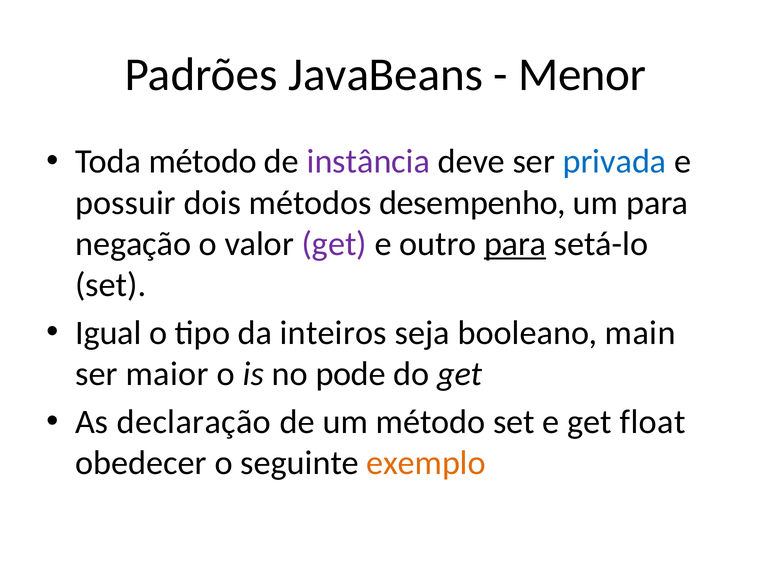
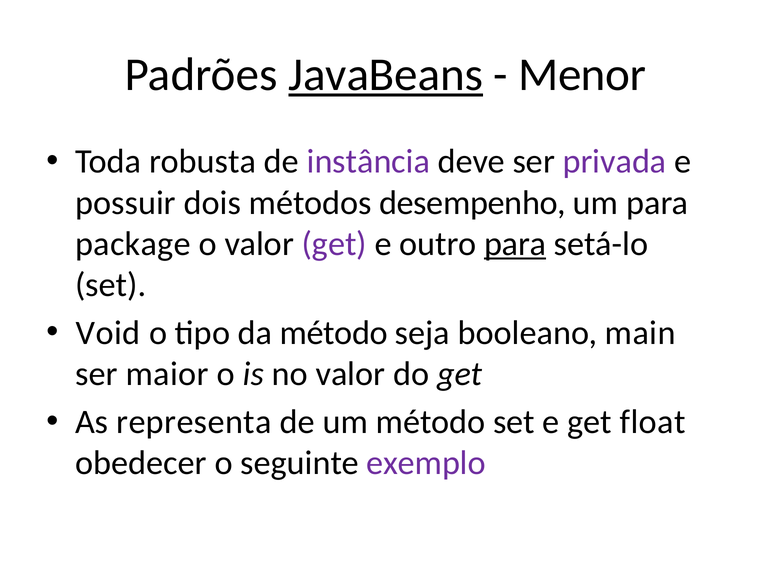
JavaBeans underline: none -> present (386, 75)
Toda método: método -> robusta (203, 162)
privada colour: blue -> purple (615, 162)
negação: negação -> package (133, 244)
Igual: Igual -> Void (108, 333)
da inteiros: inteiros -> método (334, 333)
no pode: pode -> valor (350, 374)
declaração: declaração -> representa (194, 422)
exemplo colour: orange -> purple (426, 463)
